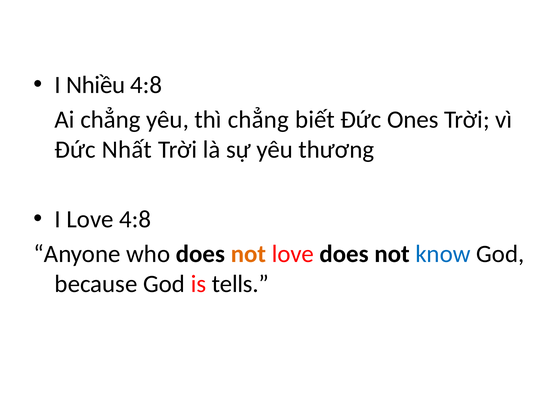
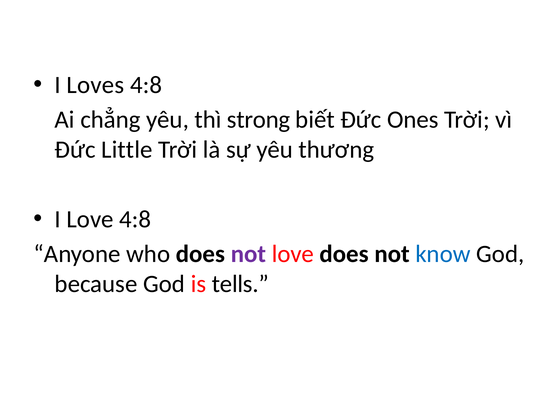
Nhiều: Nhiều -> Loves (95, 85)
thì chẳng: chẳng -> strong (259, 120)
Nhất: Nhất -> Little (127, 150)
not colour: orange -> purple (248, 254)
